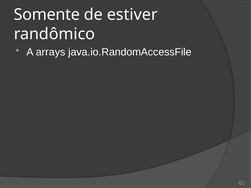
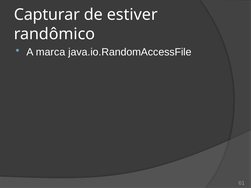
Somente: Somente -> Capturar (47, 15)
arrays: arrays -> marca (51, 52)
